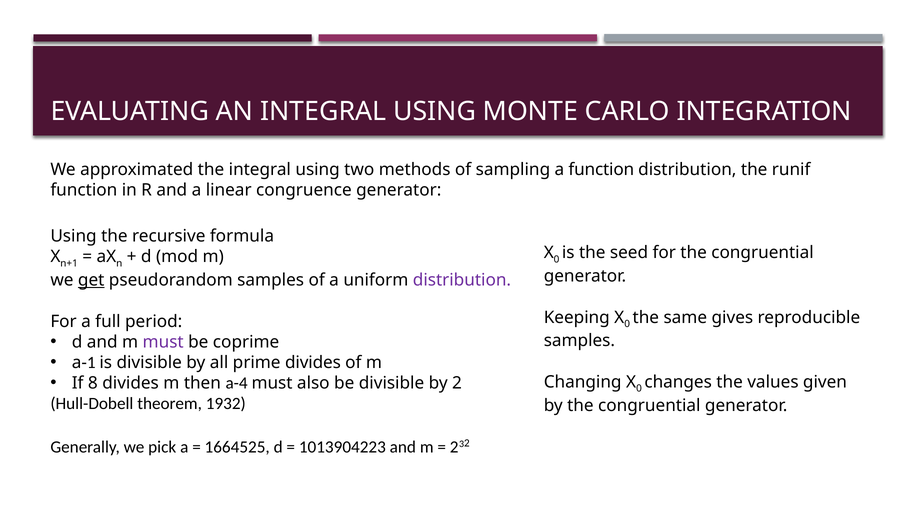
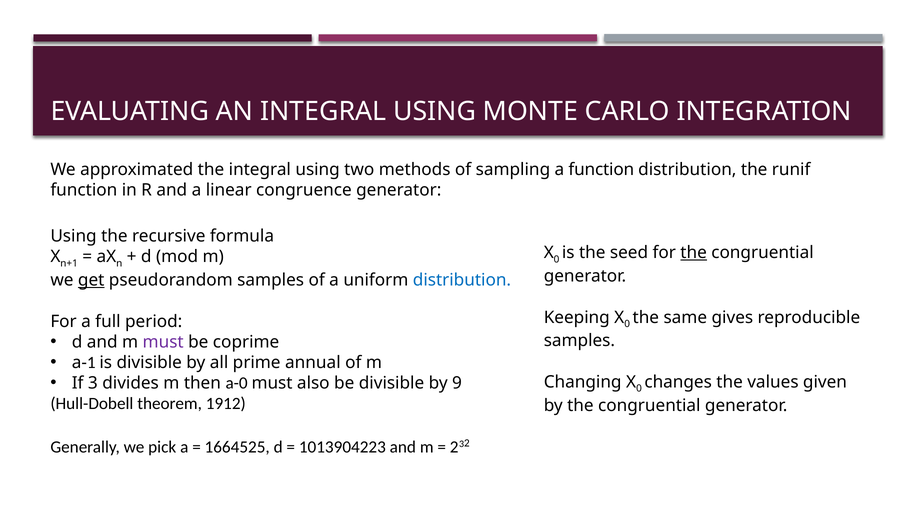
the underline: none -> present (694, 253)
distribution colour: purple -> blue (462, 280)
prime divides: divides -> annual (313, 363)
8: 8 -> 3 (93, 383)
a-4: a-4 -> a-0 (237, 383)
2: 2 -> 9 (457, 383)
1932: 1932 -> 1912 (226, 404)
